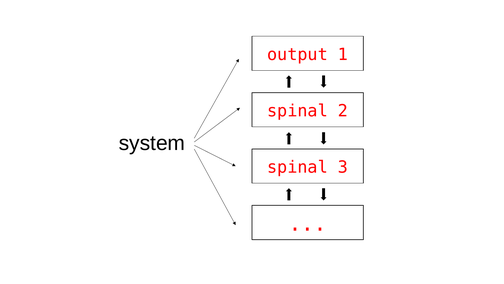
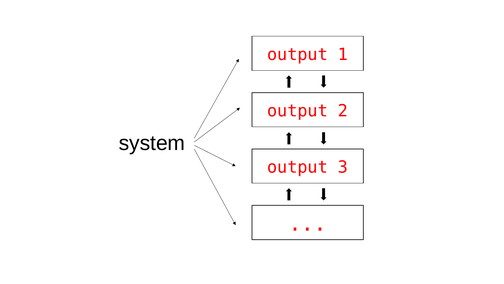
spinal: spinal -> output (297, 111)
spinal: spinal -> output (297, 167)
